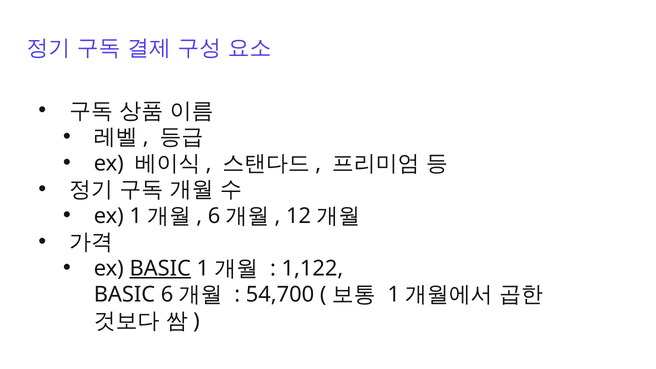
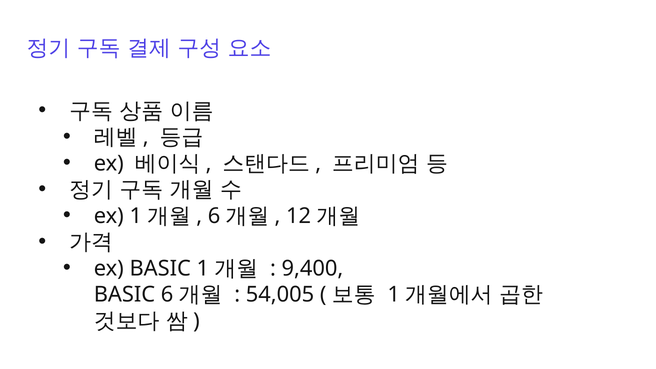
BASIC underline: present -> none (160, 268)
1,122: 1,122 -> 9,400 (312, 268)
54,700: 54,700 -> 54,005 (280, 295)
